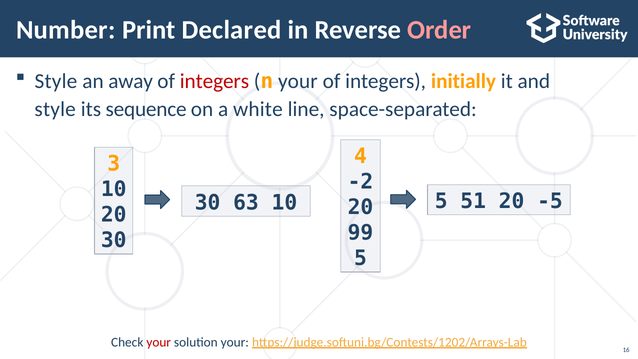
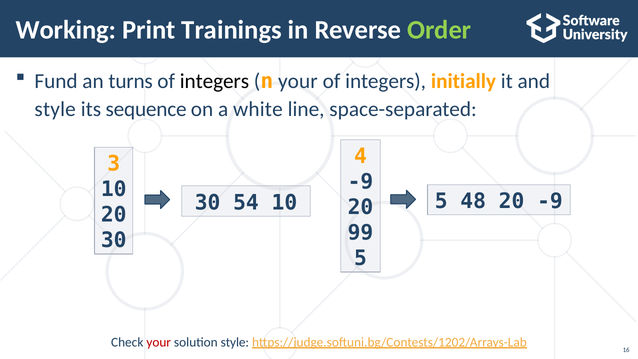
Number: Number -> Working (66, 30)
Declared: Declared -> Trainings (232, 30)
Order colour: pink -> light green (439, 30)
Style: Style -> Fund (56, 81)
away: away -> turns (131, 81)
integers colour: red -> black (214, 81)
-2: -2 -> -9 (360, 182)
51: 51 -> 48 (473, 201)
20 -5: -5 -> -9 (550, 201)
63: 63 -> 54 (246, 202)
solution your: your -> style (235, 342)
